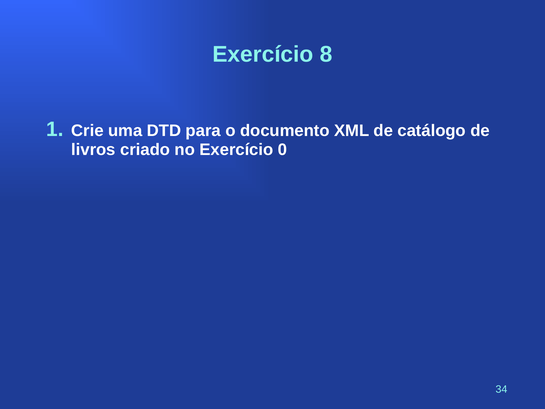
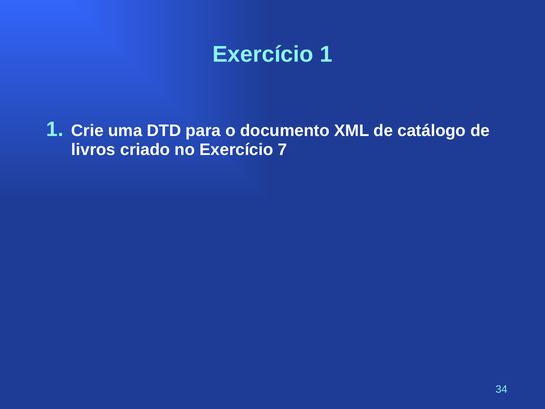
Exercício 8: 8 -> 1 (326, 54)
0: 0 -> 7 (283, 149)
